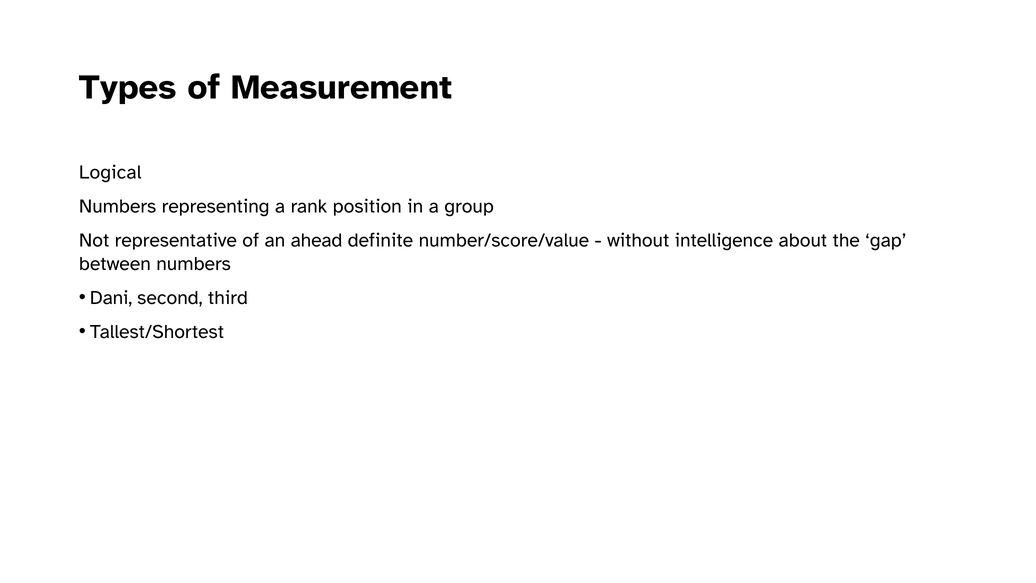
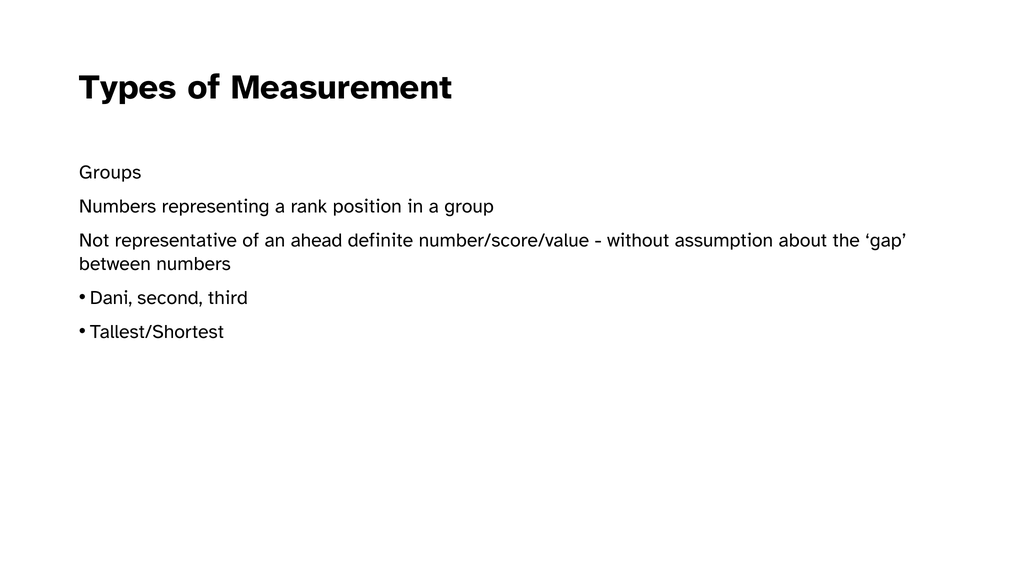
Logical: Logical -> Groups (110, 172)
intelligence: intelligence -> assumption (724, 240)
